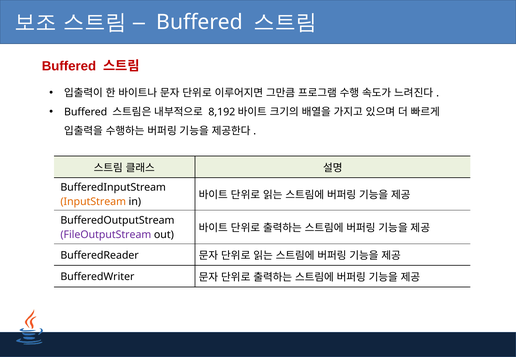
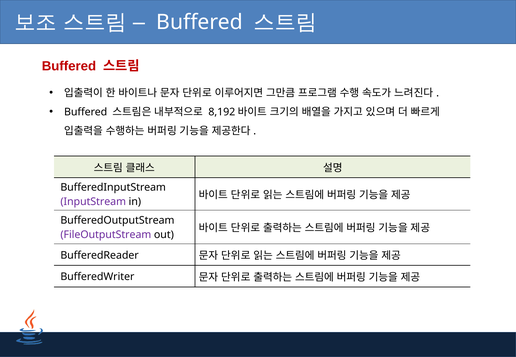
InputStream colour: orange -> purple (93, 202)
